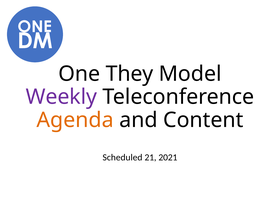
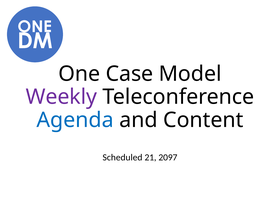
They: They -> Case (129, 74)
Agenda colour: orange -> blue (75, 120)
2021: 2021 -> 2097 (168, 157)
